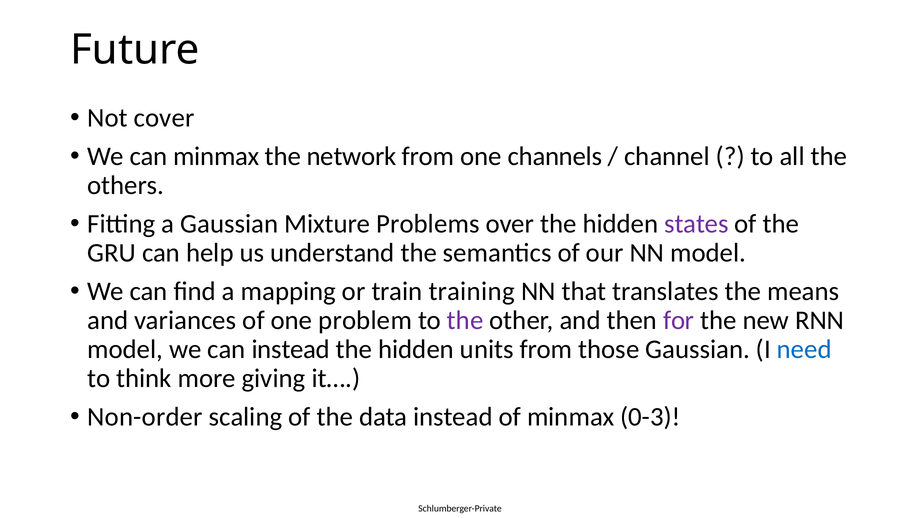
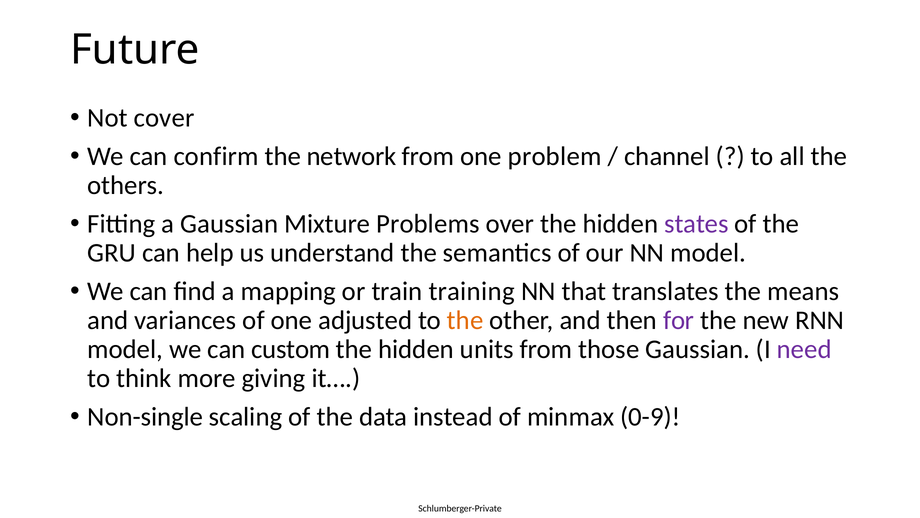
can minmax: minmax -> confirm (216, 156)
channels: channels -> problem (555, 156)
problem: problem -> adjusted (365, 320)
the colour: purple -> orange (465, 320)
can instead: instead -> custom (291, 349)
need colour: blue -> purple (804, 349)
Non-order: Non-order -> Non-single (145, 416)
0-3: 0-3 -> 0-9 (650, 416)
